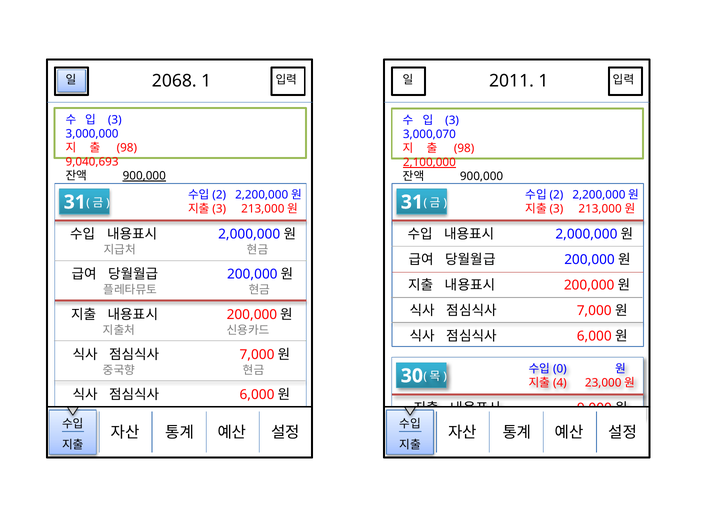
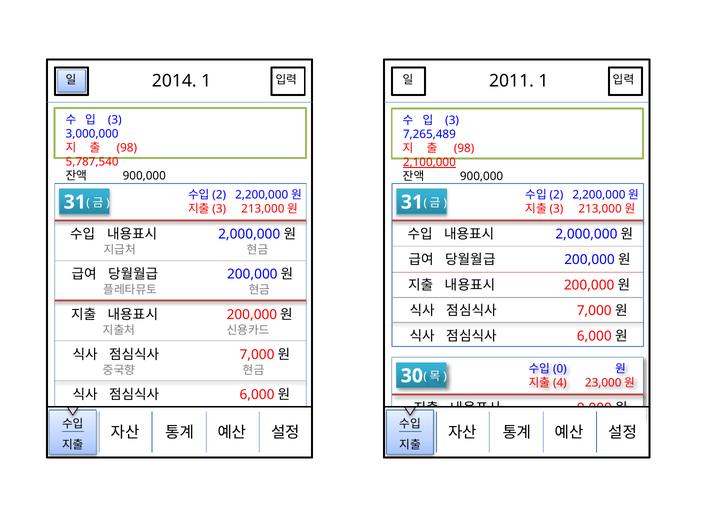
2068: 2068 -> 2014 (174, 81)
3,000,070: 3,000,070 -> 7,265,489 (429, 134)
9,040,693: 9,040,693 -> 5,787,540 (92, 162)
900,000 underline: present -> none (144, 176)
